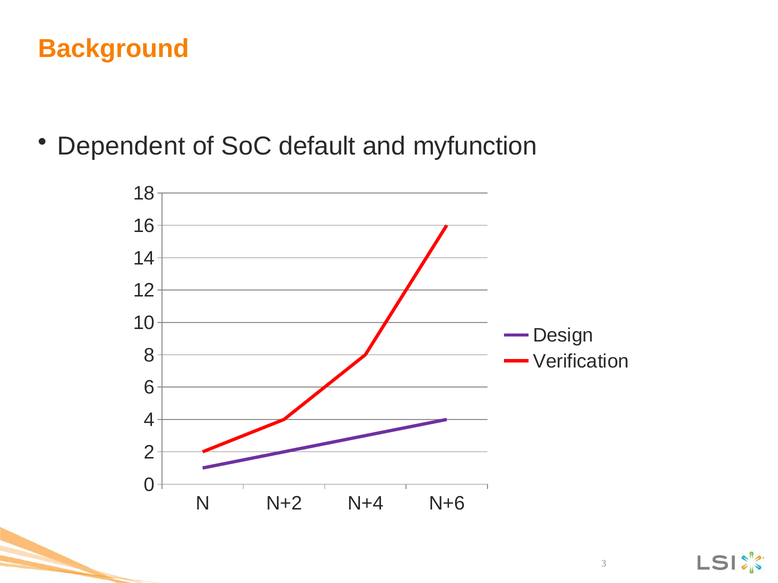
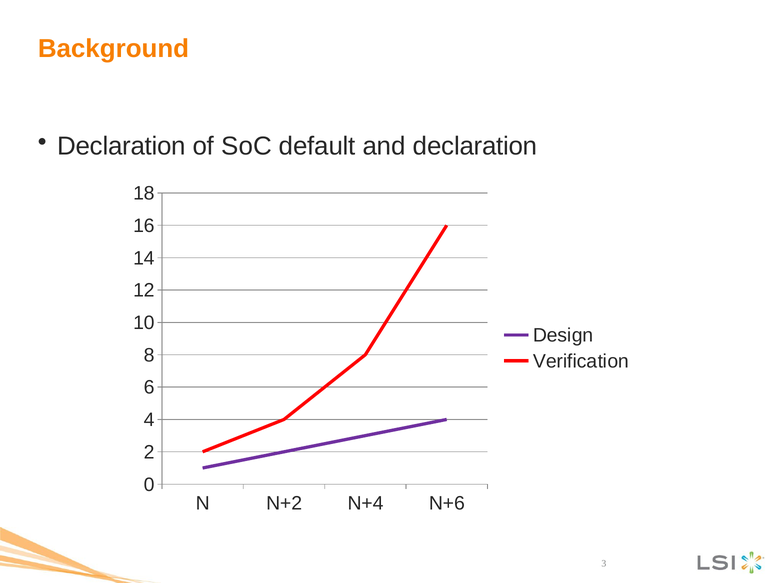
Dependent: Dependent -> Declaration (121, 146)
and myfunction: myfunction -> declaration (475, 146)
